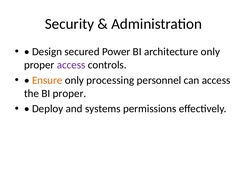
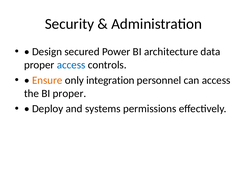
architecture only: only -> data (211, 52)
access colour: purple -> blue (71, 65)
processing: processing -> integration (110, 80)
